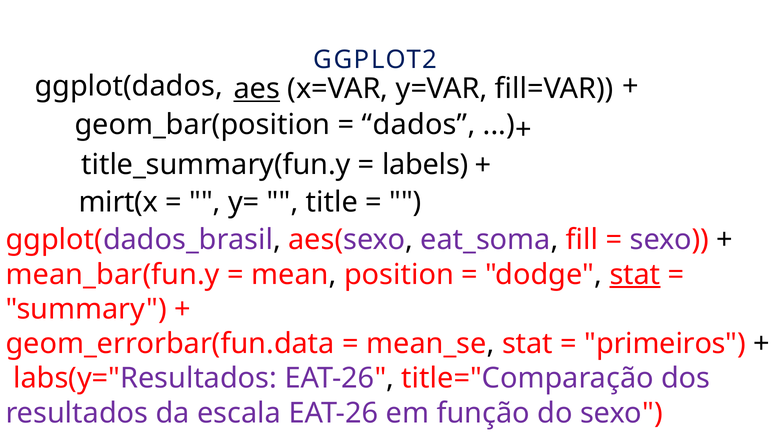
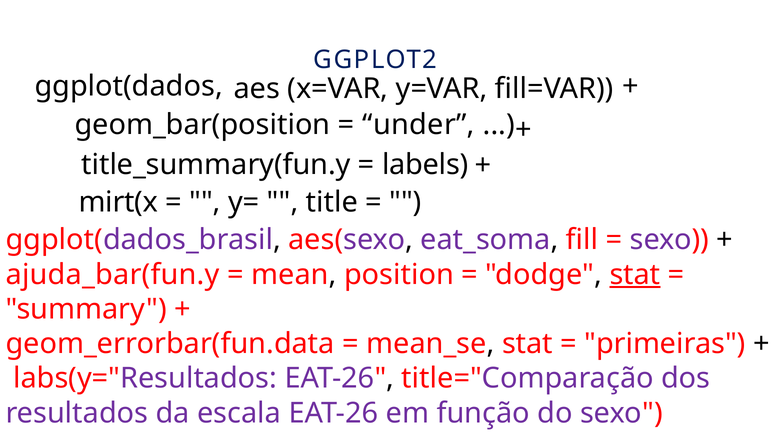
aes underline: present -> none (257, 89)
dados: dados -> under (419, 125)
mean_bar(fun.y: mean_bar(fun.y -> ajuda_bar(fun.y (113, 275)
primeiros: primeiros -> primeiras (665, 344)
